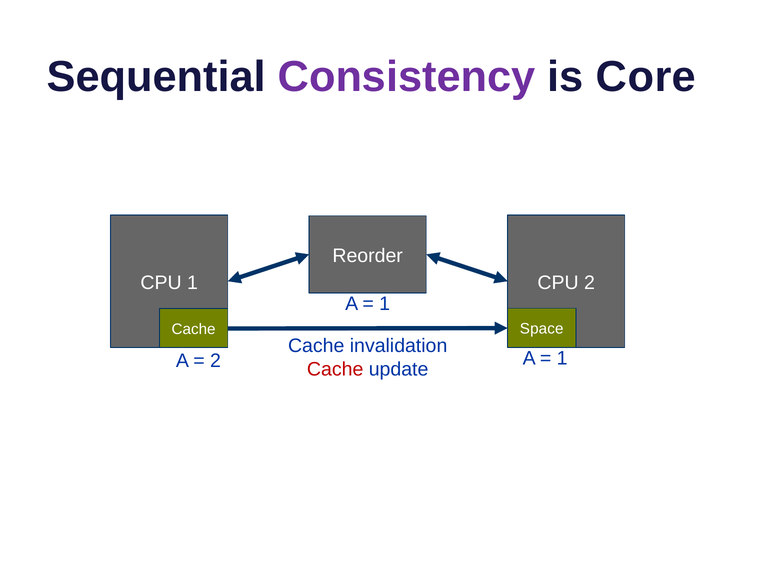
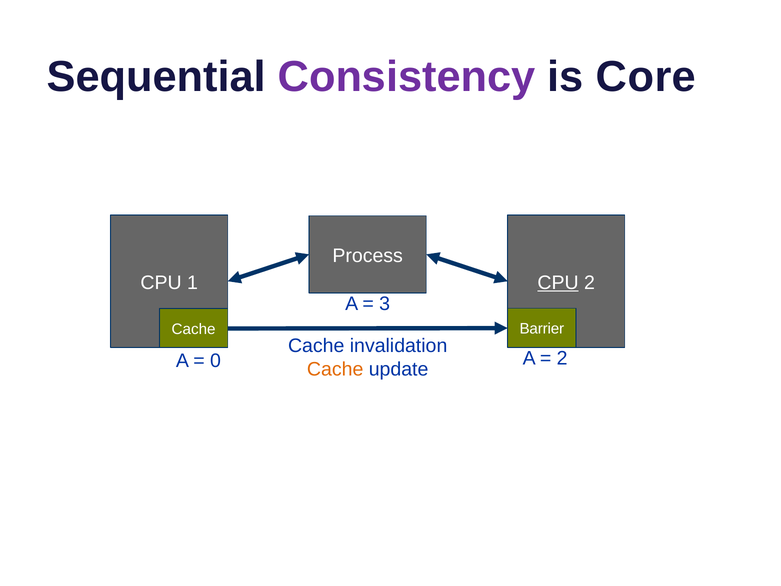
Reorder: Reorder -> Process (368, 256)
CPU underline: none -> present (558, 282)
1: 1 -> 3 (385, 304)
Space: Space -> Barrier (542, 329)
1: 1 -> 2 (562, 358)
2: 2 -> 0 (215, 361)
Cache colour: red -> orange (335, 369)
